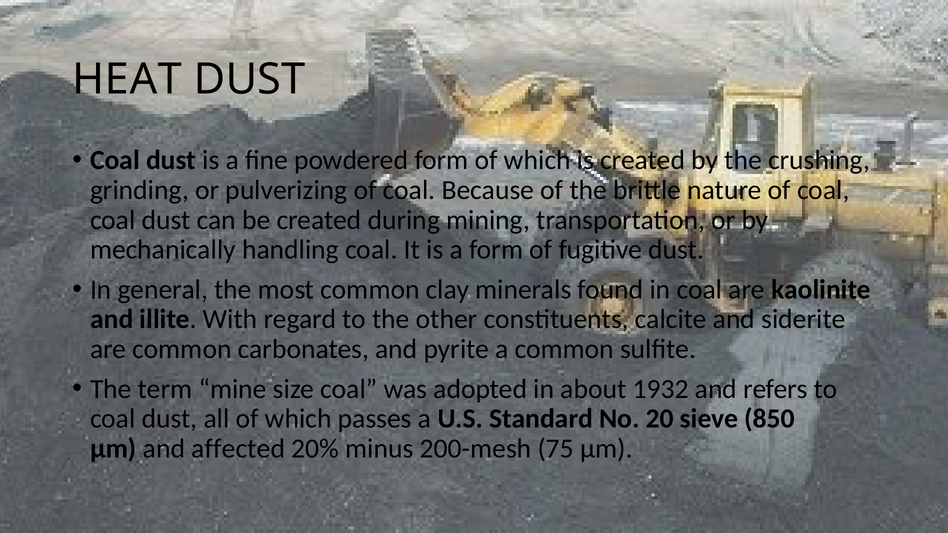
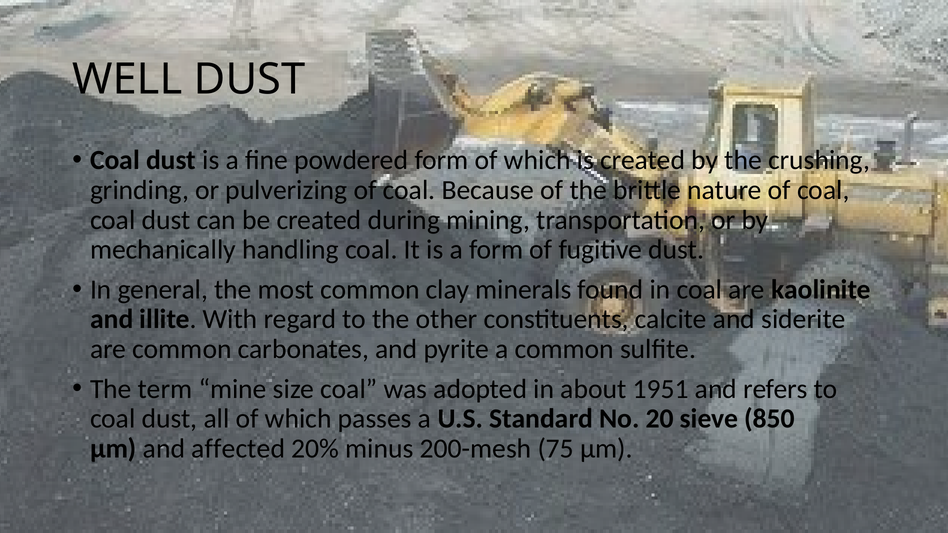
HEAT: HEAT -> WELL (127, 80)
1932: 1932 -> 1951 (661, 389)
